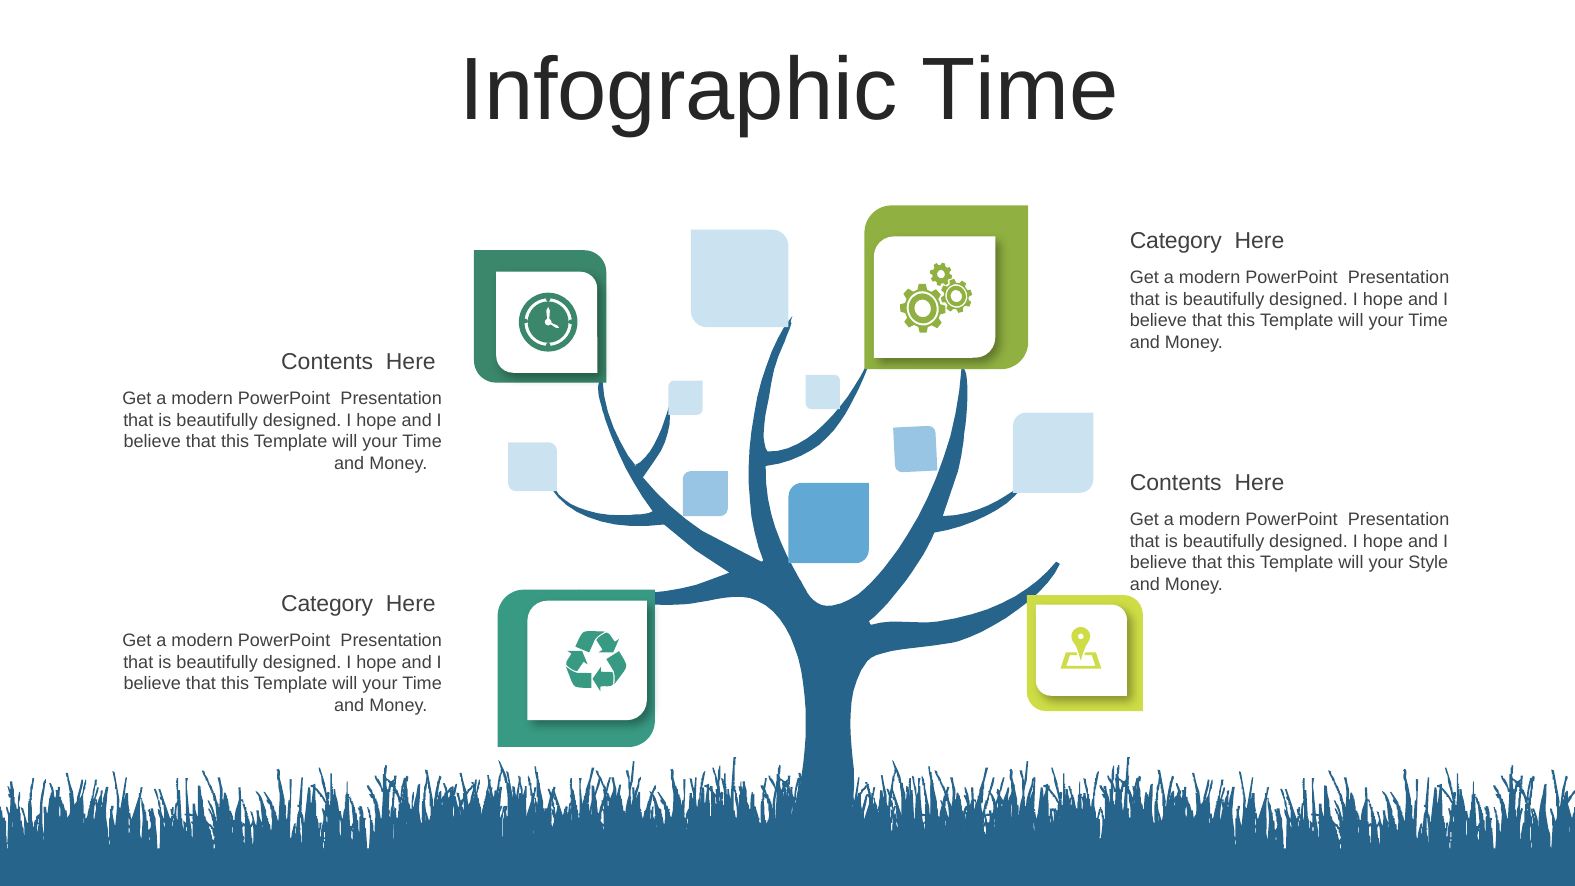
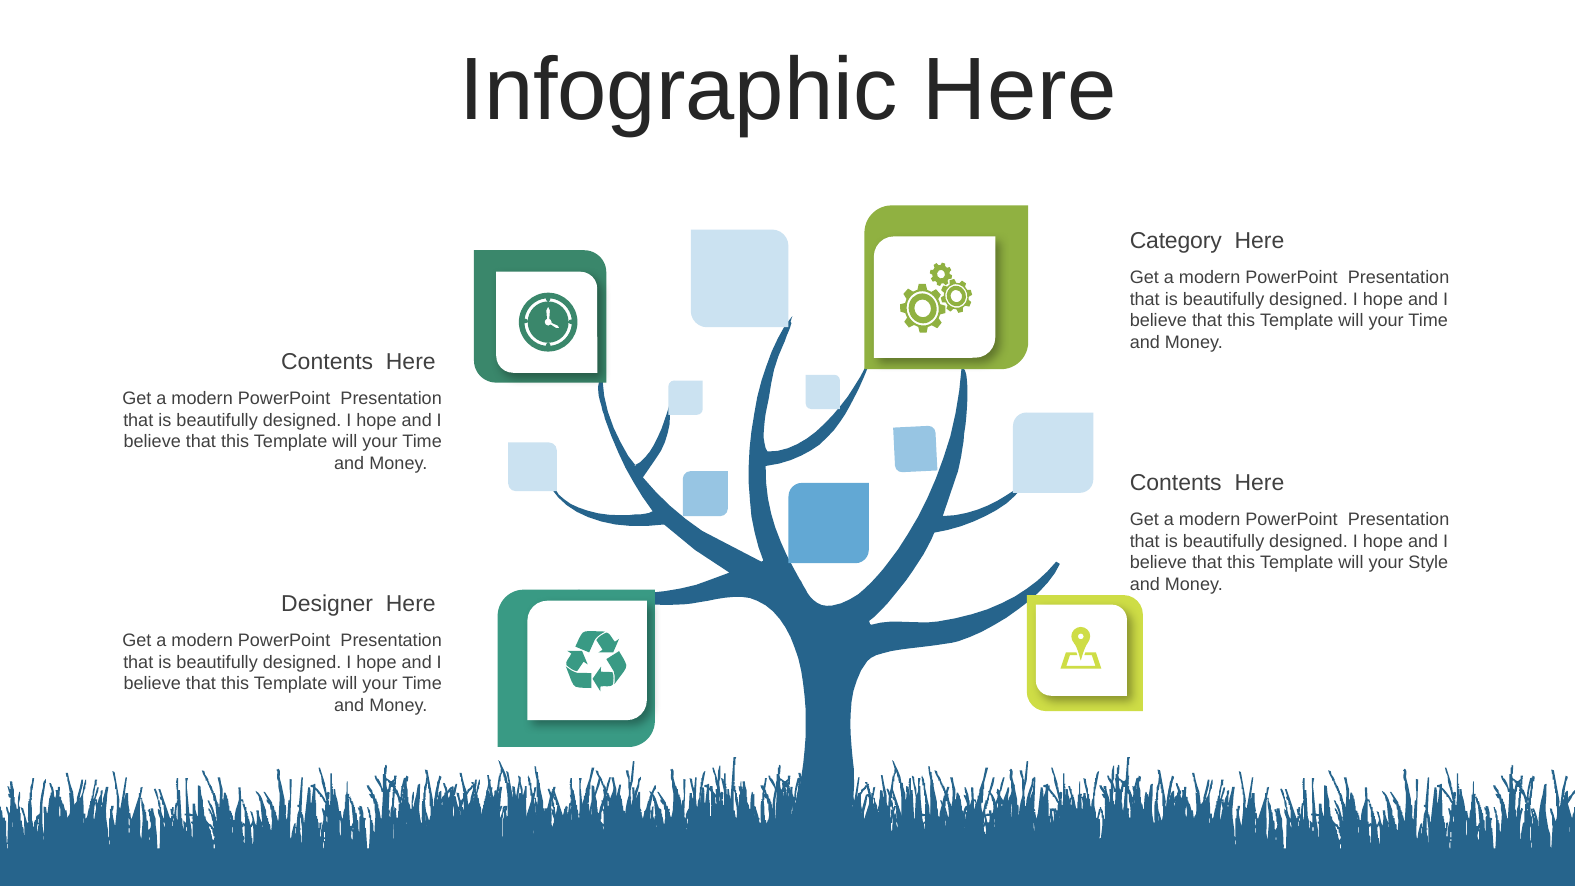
Infographic Time: Time -> Here (1020, 90)
Category: Category -> Designer (327, 604)
